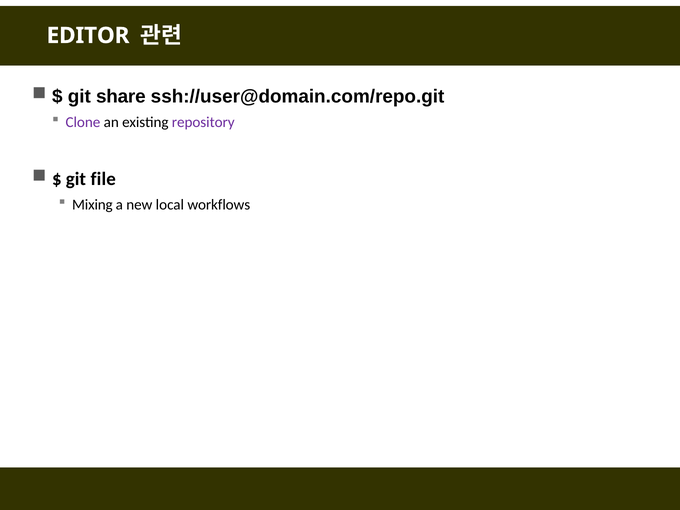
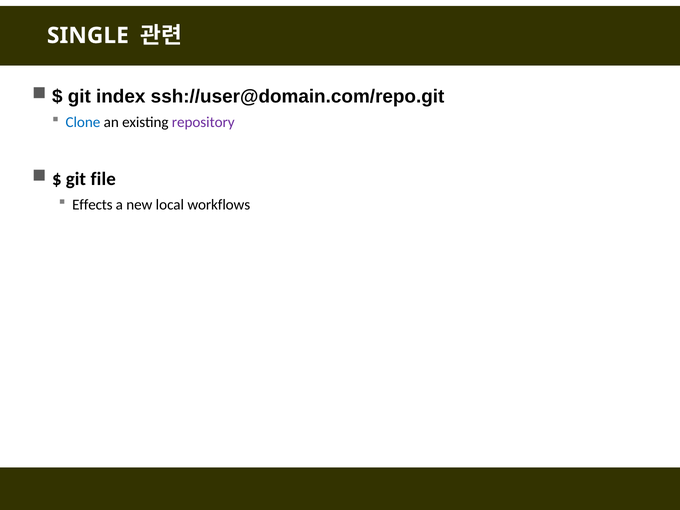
EDITOR: EDITOR -> SINGLE (88, 36)
share: share -> index (121, 96)
Clone colour: purple -> blue (83, 122)
Mixing: Mixing -> Effects (92, 205)
